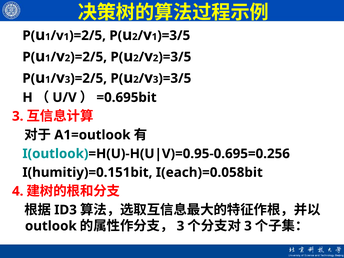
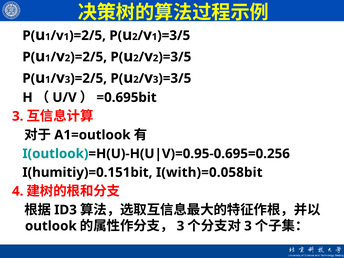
I(each)=0.058bit: I(each)=0.058bit -> I(with)=0.058bit (209, 172)
